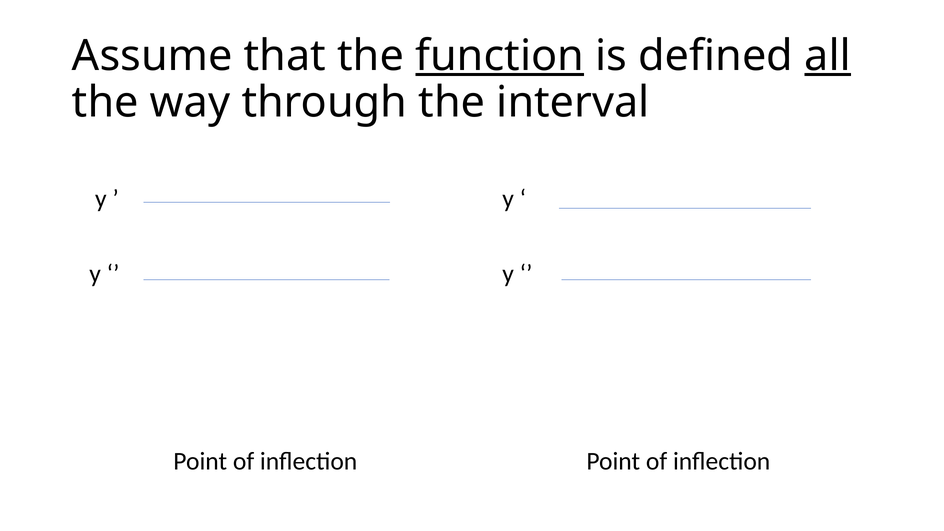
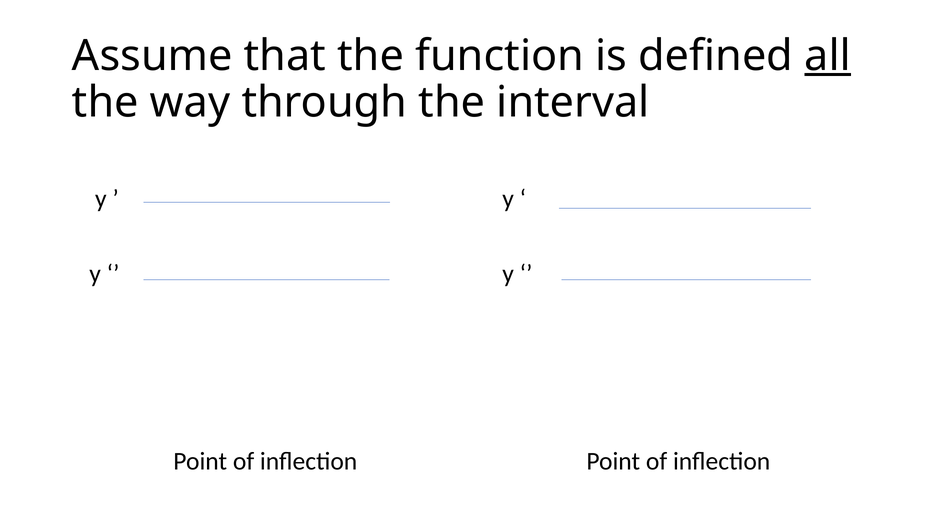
function underline: present -> none (500, 56)
